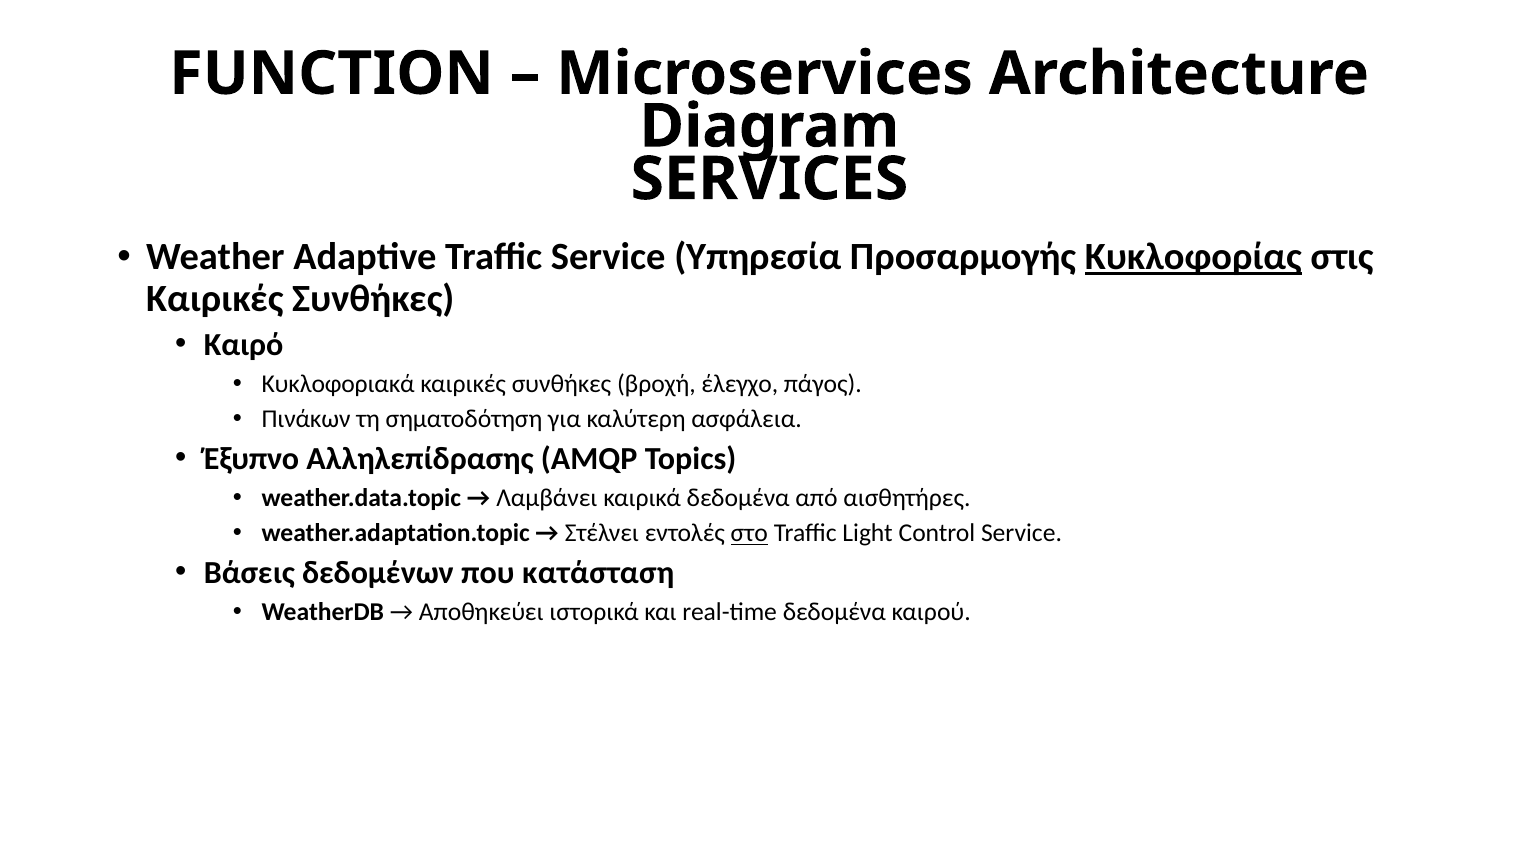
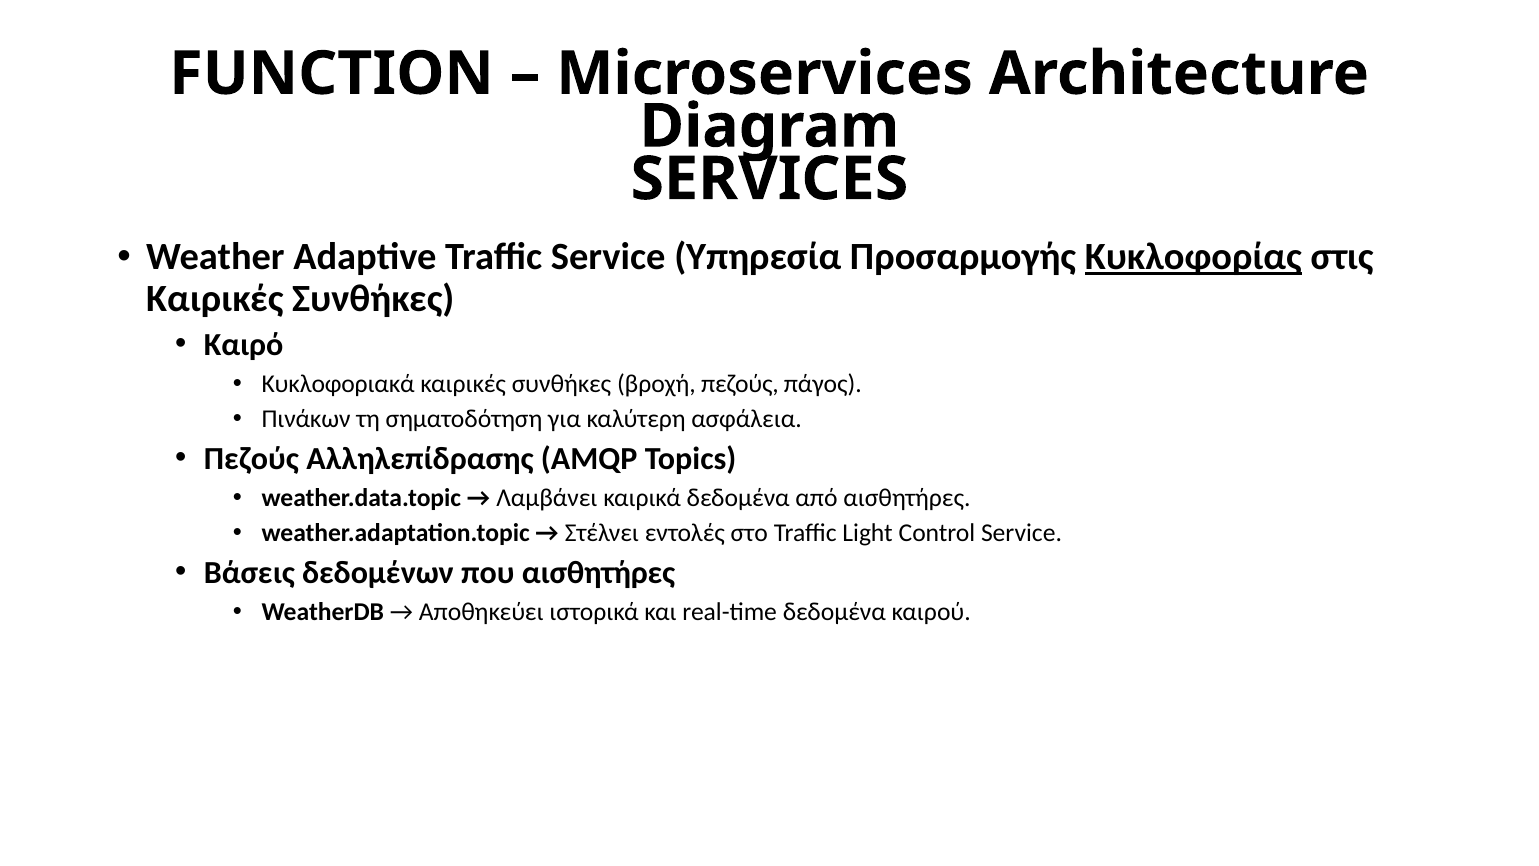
βροχή έλεγχο: έλεγχο -> πεζούς (740, 384)
Έξυπνο: Έξυπνο -> Πεζούς (251, 458)
στο underline: present -> none (749, 533)
που κατάσταση: κατάσταση -> αισθητήρες (599, 572)
